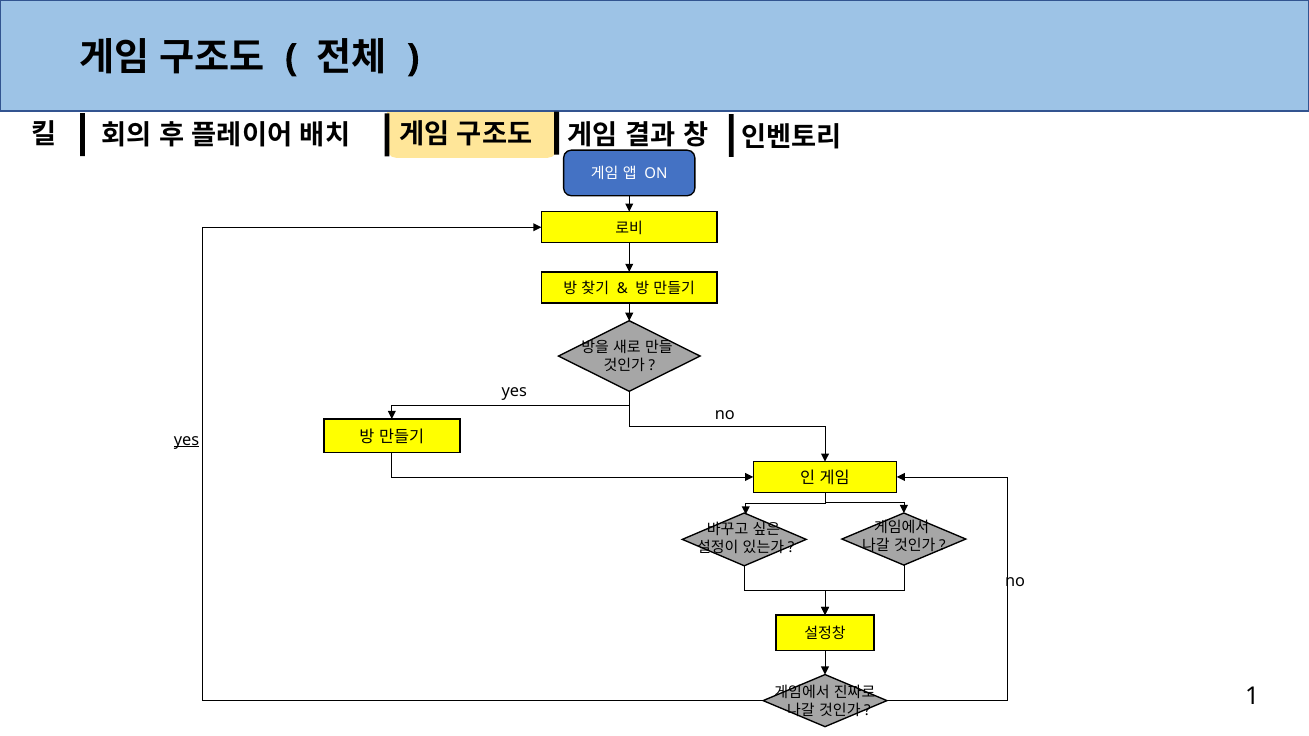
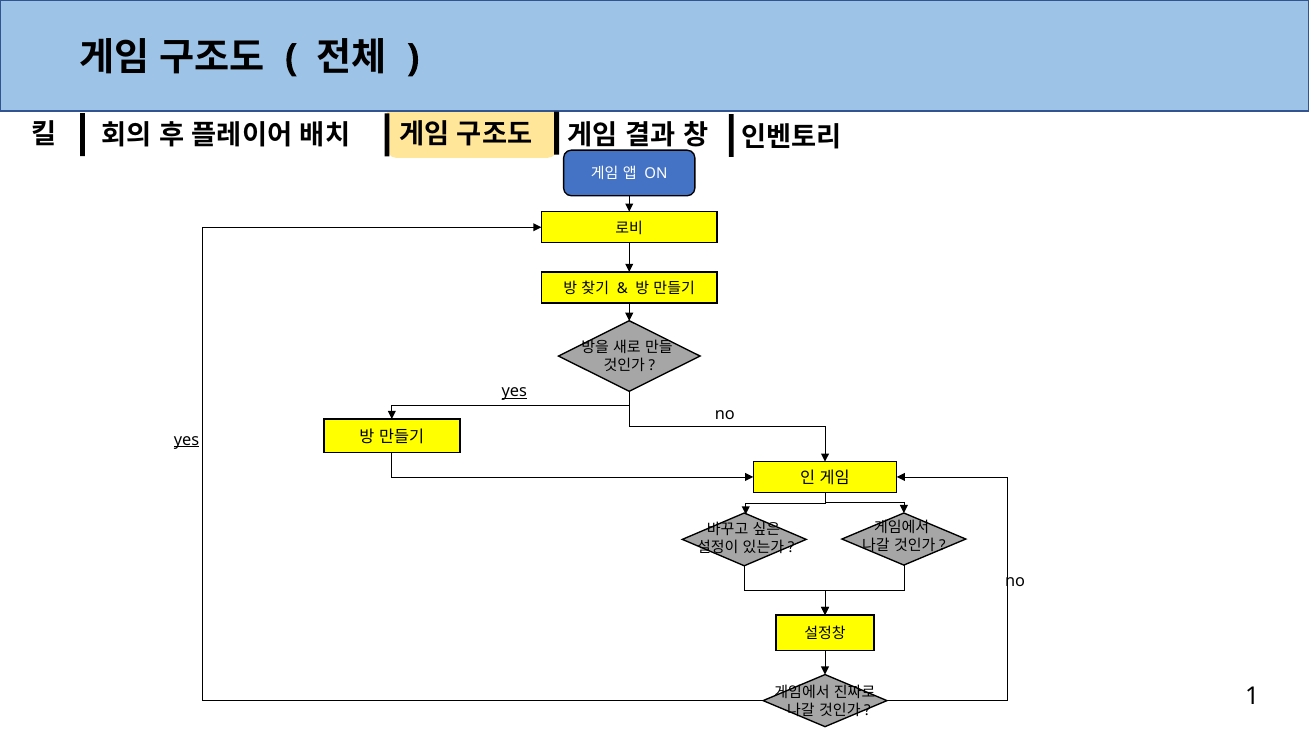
yes underline: none -> present (514, 391)
